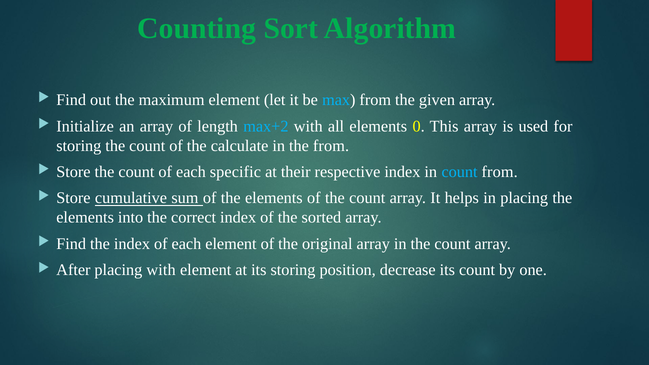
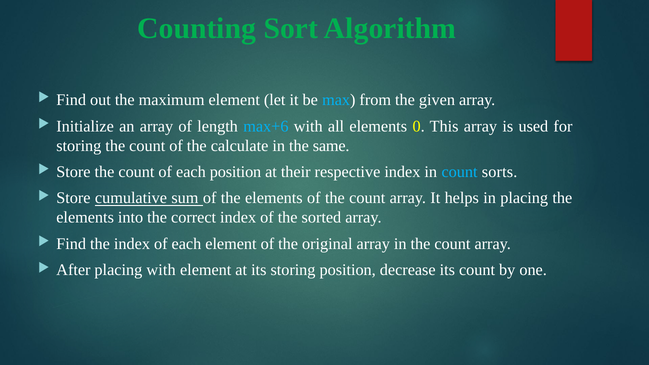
max+2: max+2 -> max+6 (266, 126)
the from: from -> same (331, 146)
each specific: specific -> position (236, 172)
count from: from -> sorts (500, 172)
